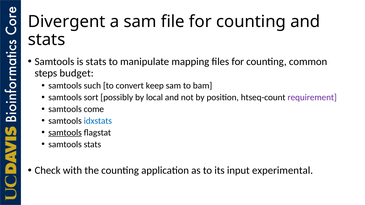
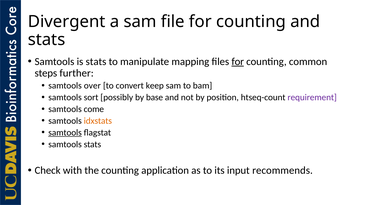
for underline: none -> present (238, 62)
budget: budget -> further (77, 73)
such: such -> over (92, 86)
local: local -> base (155, 98)
idxstats colour: blue -> orange (98, 121)
experimental: experimental -> recommends (283, 171)
